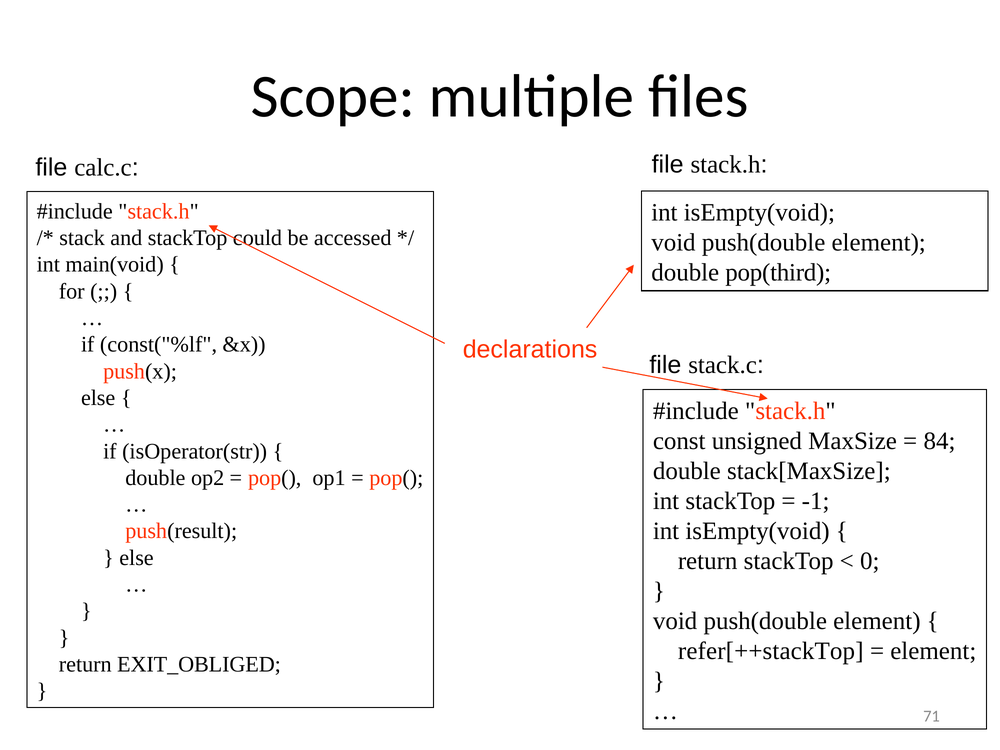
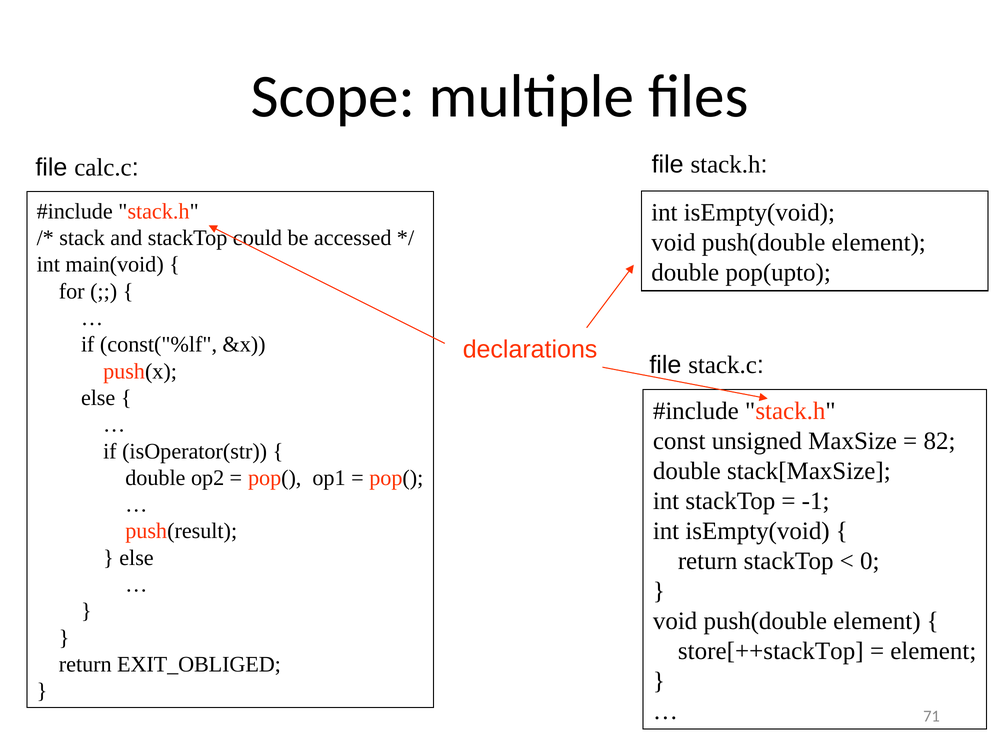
pop(third: pop(third -> pop(upto (778, 273)
84: 84 -> 82 (939, 441)
refer[++stackTop: refer[++stackTop -> store[++stackTop (771, 651)
